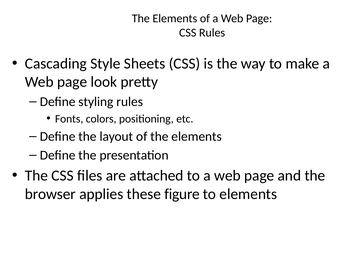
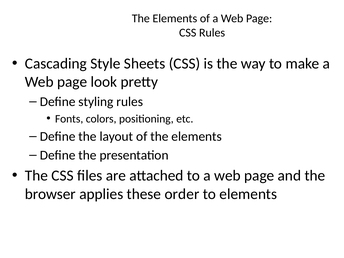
figure: figure -> order (182, 194)
